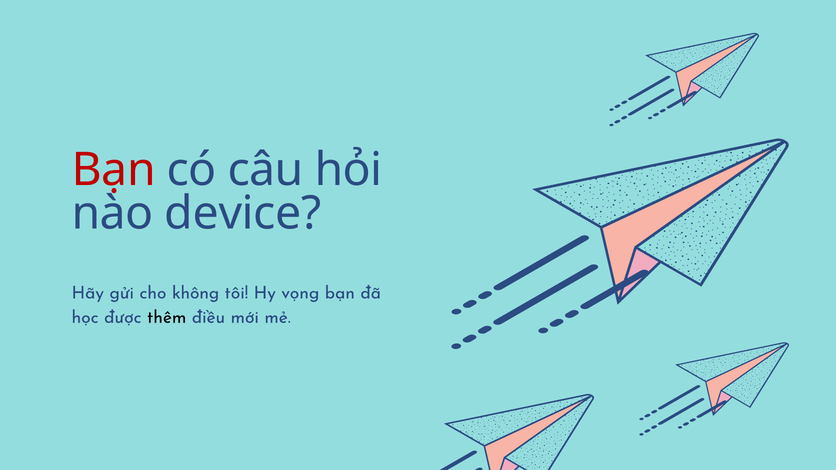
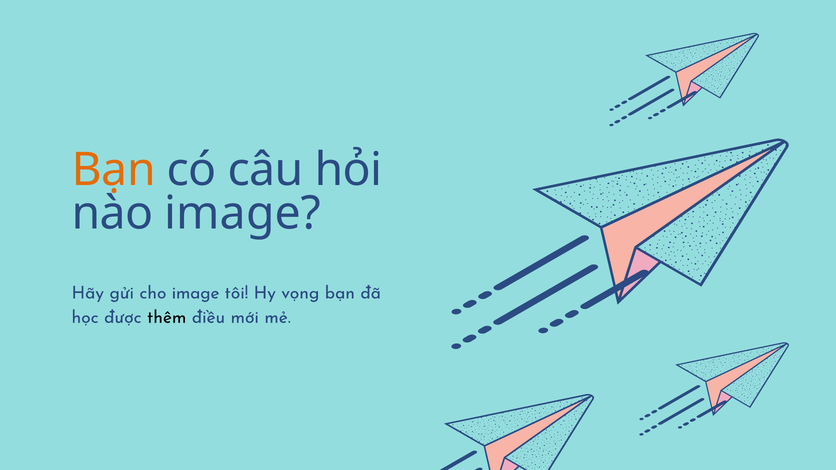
Bạn colour: red -> orange (114, 170)
nào device: device -> image (243, 214)
cho không: không -> image (196, 293)
